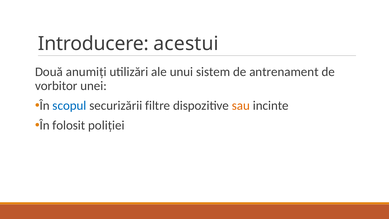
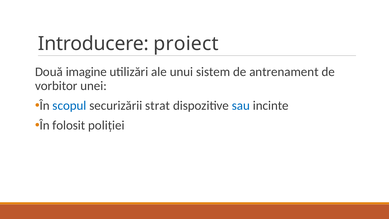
acestui: acestui -> proiect (186, 44)
anumiți: anumiți -> imagine (86, 72)
filtre: filtre -> strat (158, 106)
sau colour: orange -> blue (241, 106)
